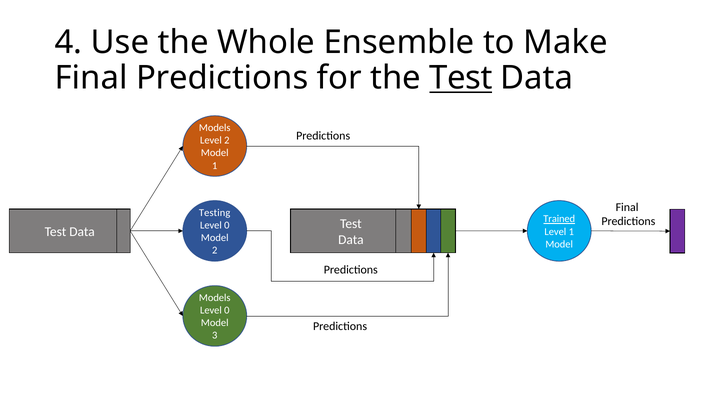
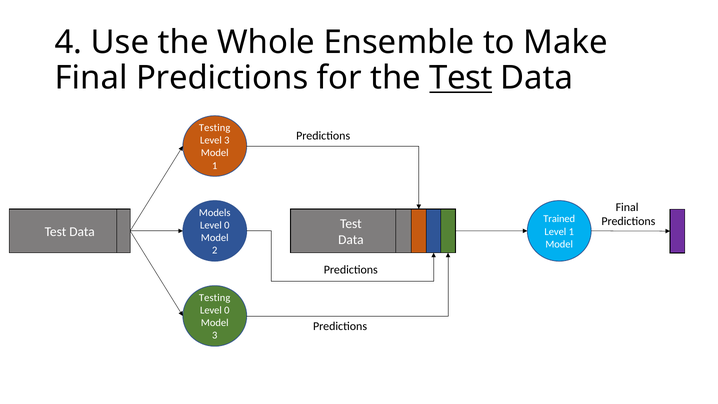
Models: Models -> Testing (215, 128)
Level 2: 2 -> 3 (227, 140)
Testing: Testing -> Models (215, 213)
Trained underline: present -> none (559, 219)
Models: Models -> Testing (215, 298)
